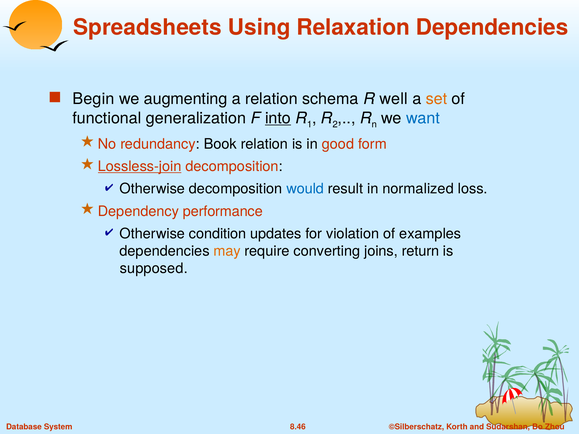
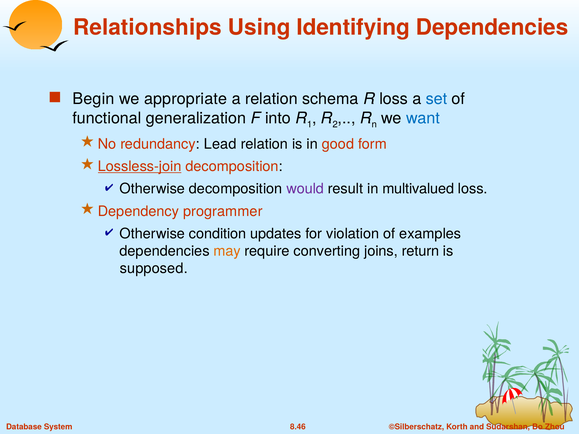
Spreadsheets: Spreadsheets -> Relationships (147, 27)
Relaxation: Relaxation -> Identifying (353, 27)
augmenting: augmenting -> appropriate (186, 99)
R well: well -> loss (394, 99)
set colour: orange -> blue (437, 99)
into underline: present -> none (278, 118)
Book: Book -> Lead (220, 144)
would colour: blue -> purple (305, 189)
normalized: normalized -> multivalued (418, 189)
performance: performance -> programmer (223, 211)
